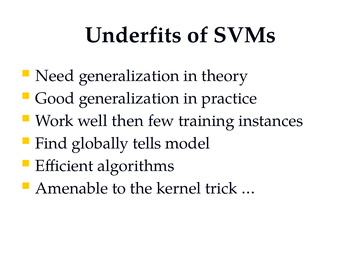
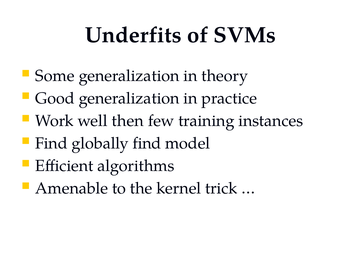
Need: Need -> Some (55, 76)
globally tells: tells -> find (147, 143)
